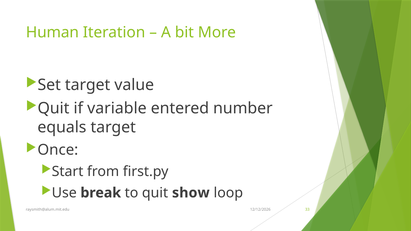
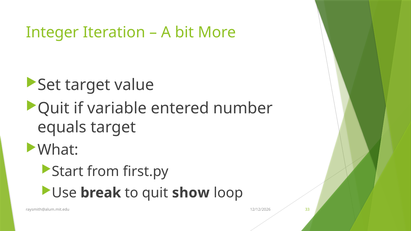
Human: Human -> Integer (52, 32)
Once: Once -> What (58, 150)
